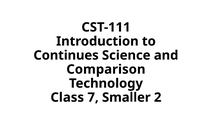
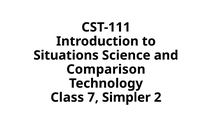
Continues: Continues -> Situations (66, 55)
Smaller: Smaller -> Simpler (126, 98)
